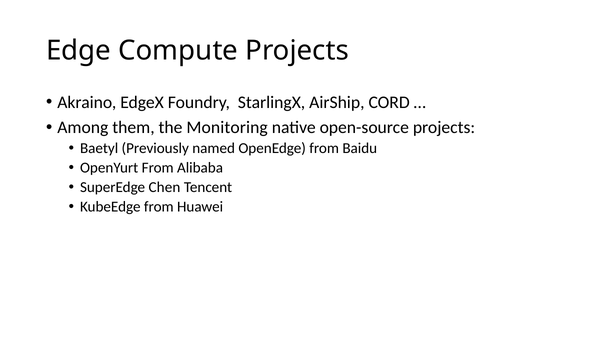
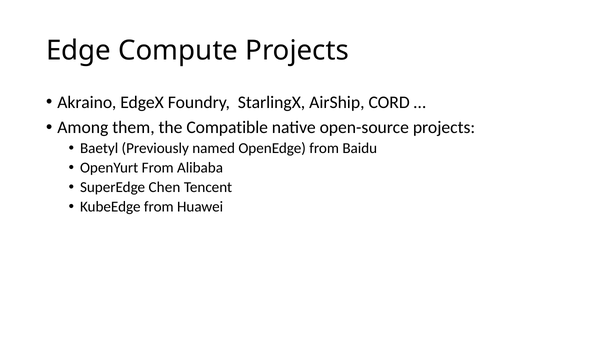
Monitoring: Monitoring -> Compatible (227, 127)
